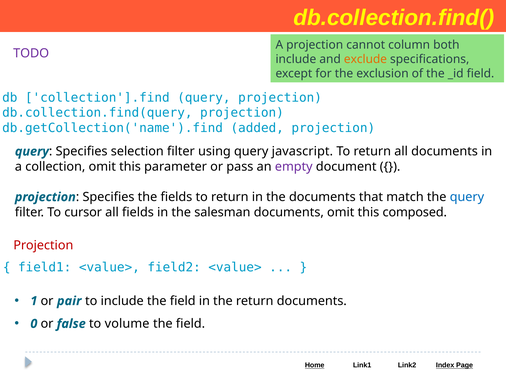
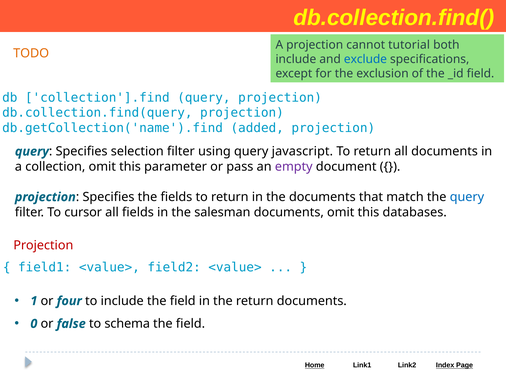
column: column -> tutorial (409, 45)
TODO colour: purple -> orange (31, 53)
exclude colour: orange -> blue (365, 59)
composed: composed -> databases (415, 212)
pair: pair -> four (69, 301)
volume: volume -> schema (127, 323)
